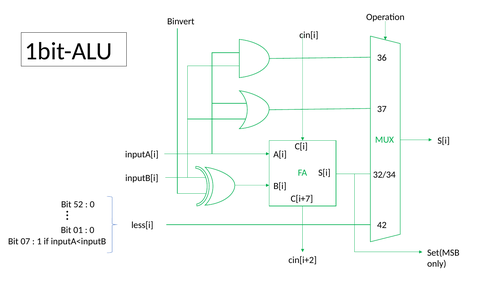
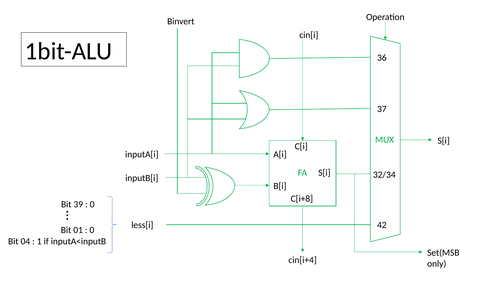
C[i+7: C[i+7 -> C[i+8 (302, 199)
52: 52 -> 39 (78, 205)
07: 07 -> 04 (25, 242)
cin[i+2: cin[i+2 -> cin[i+4 (303, 260)
